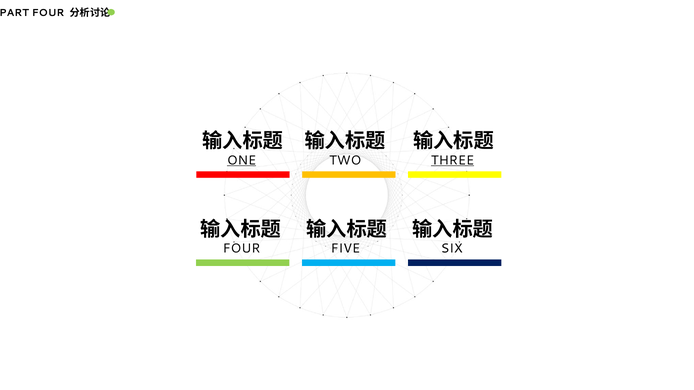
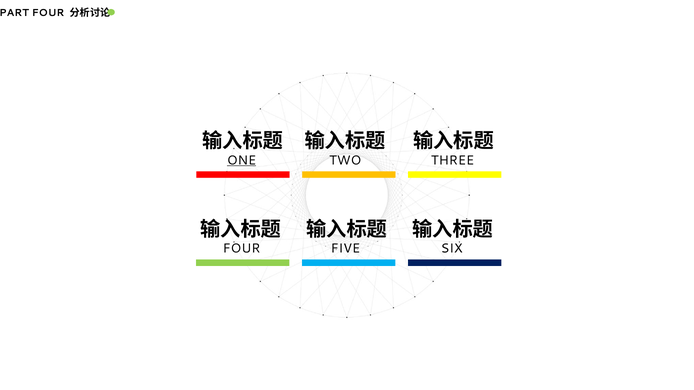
THREE underline: present -> none (453, 160)
